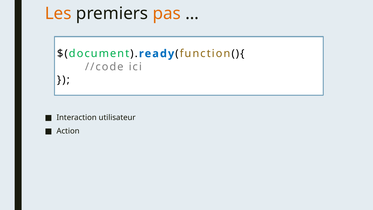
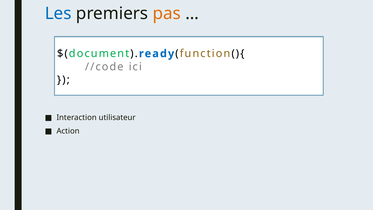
Les colour: orange -> blue (58, 13)
